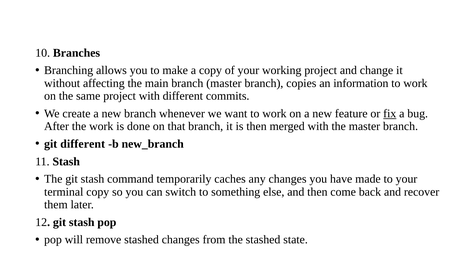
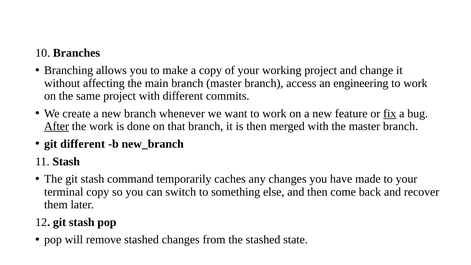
copies: copies -> access (301, 83)
information: information -> engineering (361, 83)
After underline: none -> present (57, 126)
